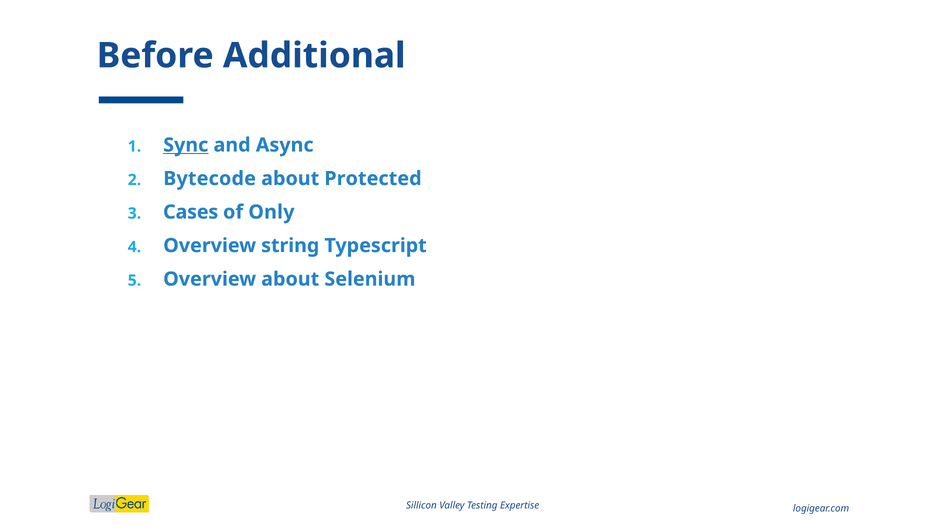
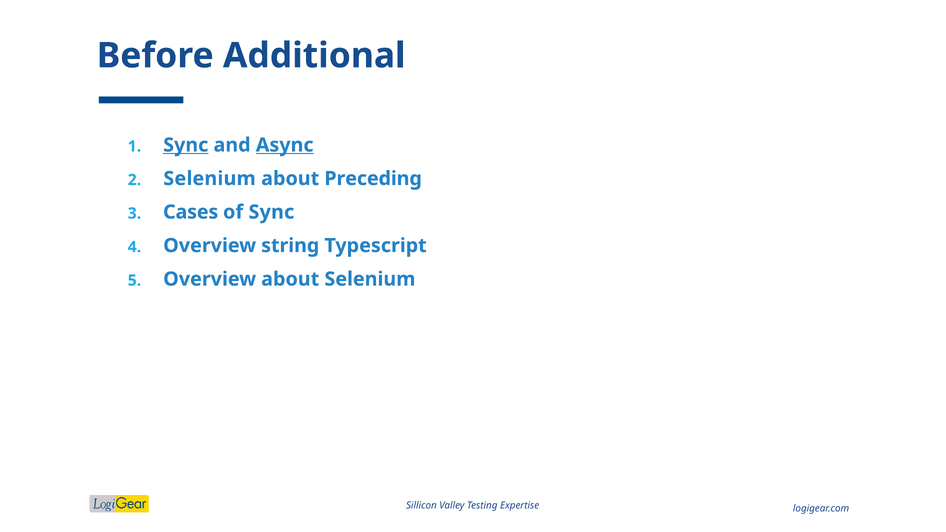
Async underline: none -> present (285, 145)
Bytecode: Bytecode -> Selenium (210, 179)
Protected: Protected -> Preceding (373, 179)
of Only: Only -> Sync (271, 212)
